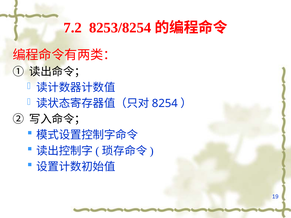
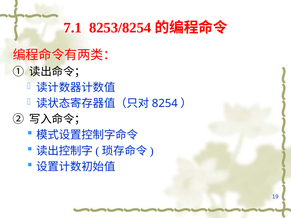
7.2: 7.2 -> 7.1 (73, 28)
